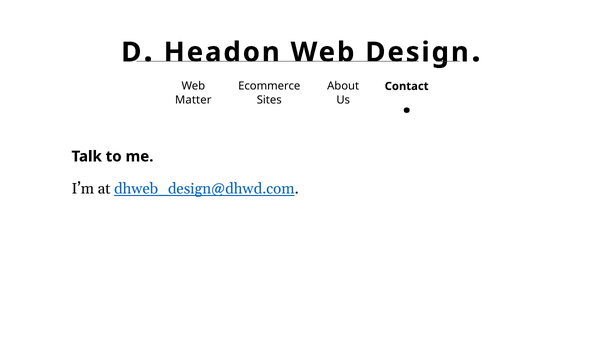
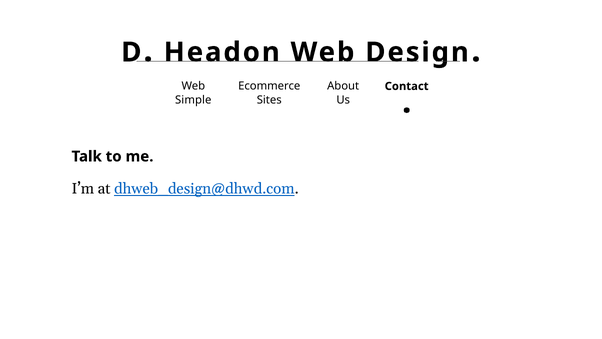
Matter: Matter -> Simple (193, 100)
